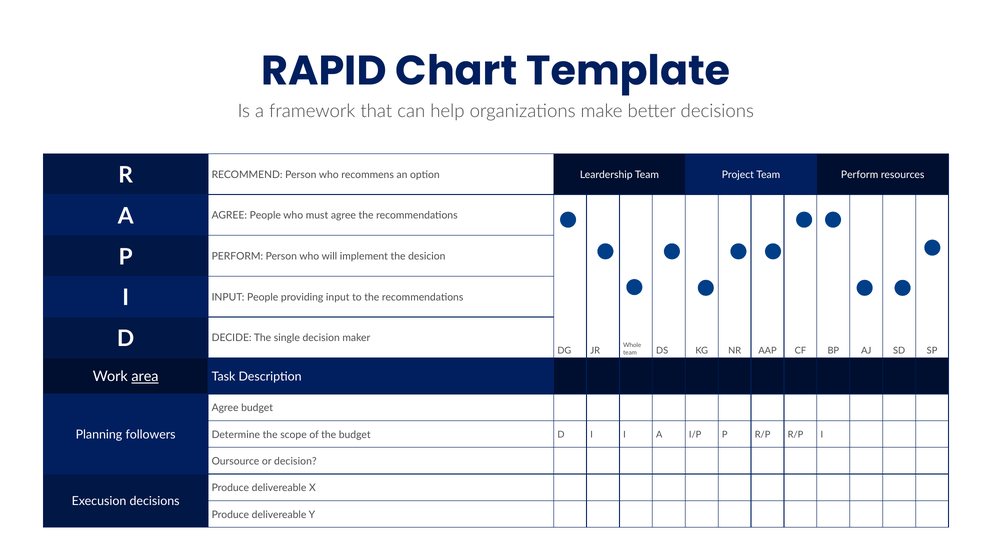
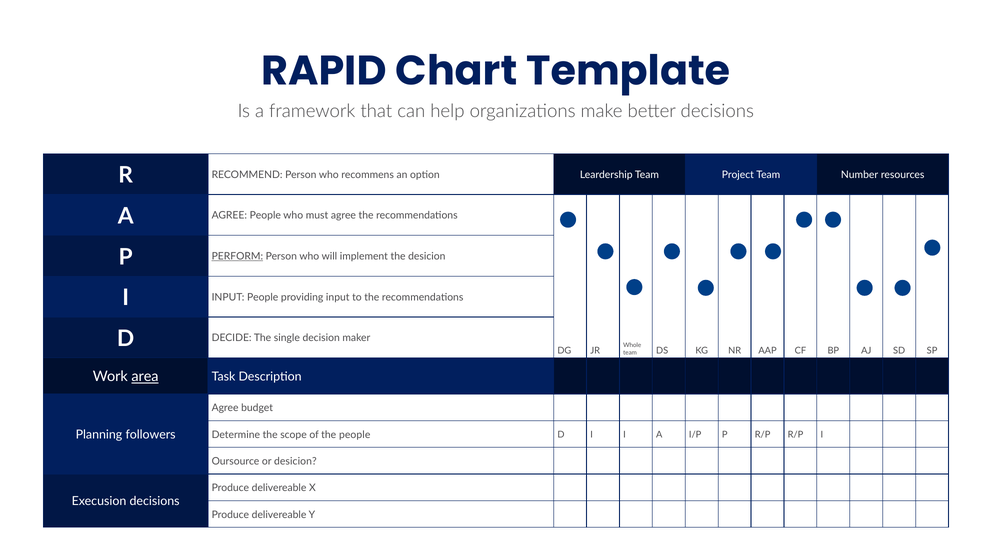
Team Perform: Perform -> Number (860, 175)
PERFORM underline: none -> present (237, 256)
the budget: budget -> people (355, 435)
or decision: decision -> desicion (295, 461)
